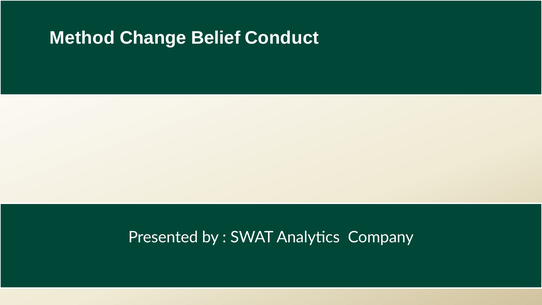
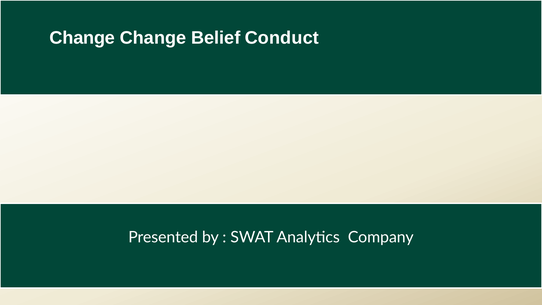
Method: Method -> Change (82, 38)
